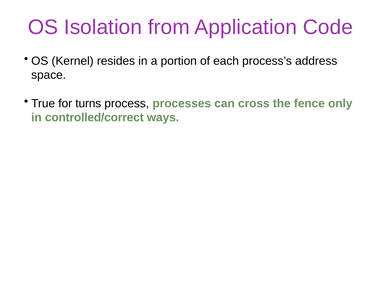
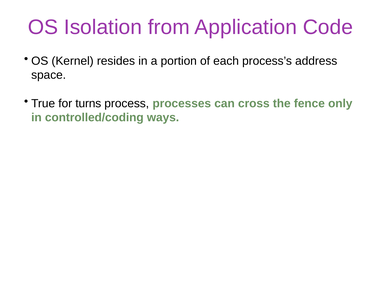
controlled/correct: controlled/correct -> controlled/coding (94, 118)
